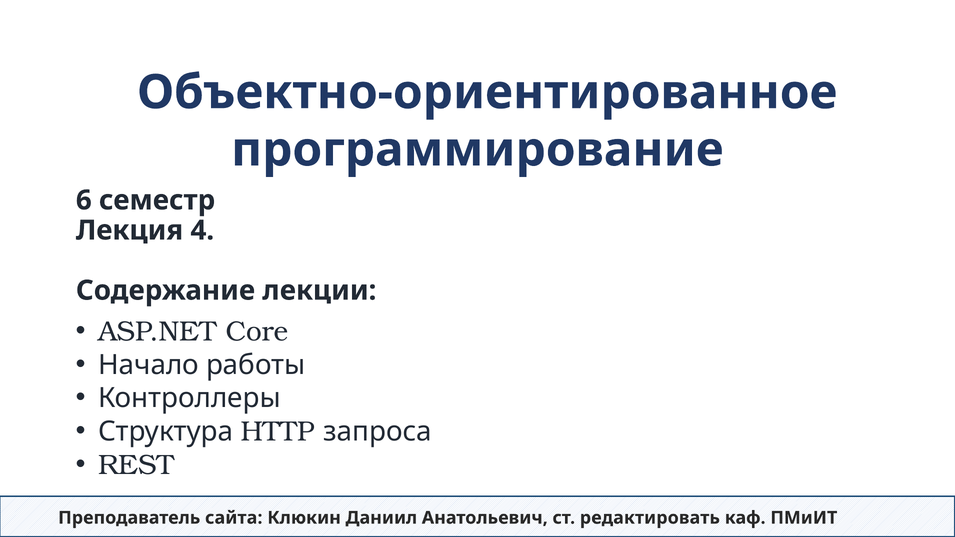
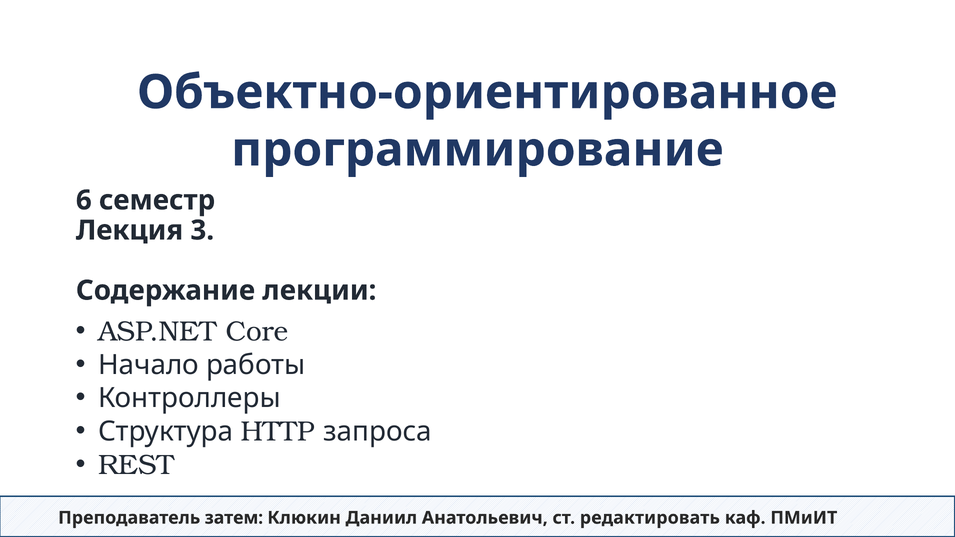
4: 4 -> 3 (202, 230)
сайта: сайта -> затем (234, 518)
